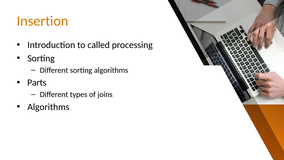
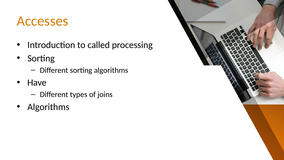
Insertion: Insertion -> Accesses (43, 21)
Parts: Parts -> Have (37, 83)
